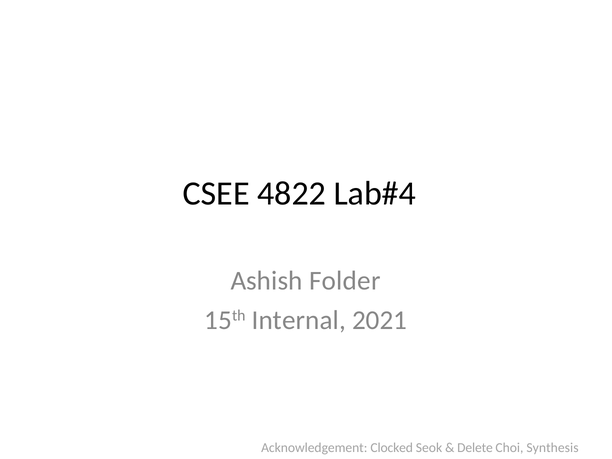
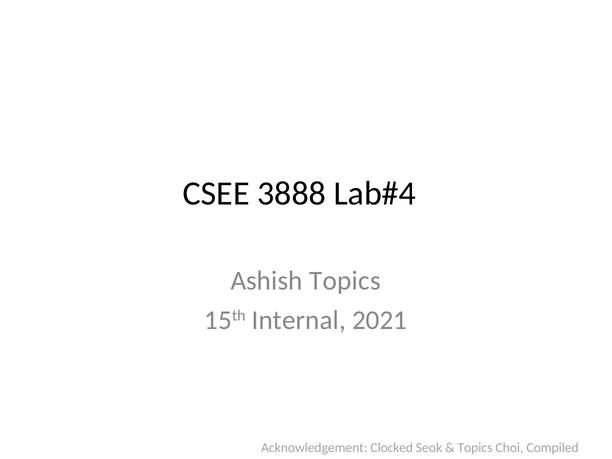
4822: 4822 -> 3888 (292, 193)
Ashish Folder: Folder -> Topics (345, 281)
Delete: Delete -> Topics (475, 448)
Synthesis: Synthesis -> Compiled (553, 448)
